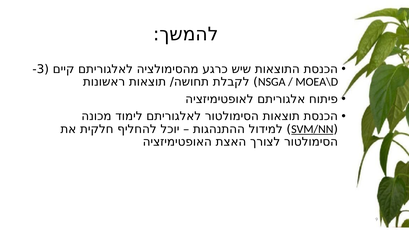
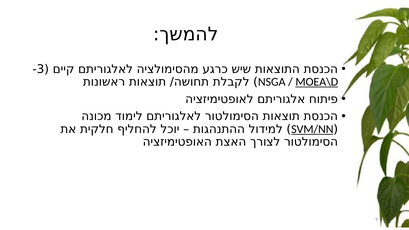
MOEA\D underline: none -> present (317, 82)
